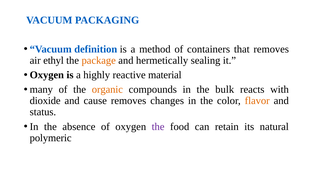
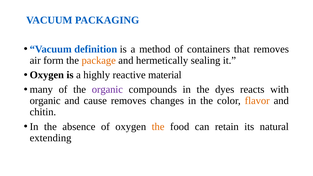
ethyl: ethyl -> form (53, 60)
organic colour: orange -> purple (107, 90)
bulk: bulk -> dyes (225, 90)
dioxide: dioxide -> organic (45, 101)
status: status -> chitin (43, 112)
the colour: purple -> orange (158, 127)
polymeric: polymeric -> extending (51, 138)
